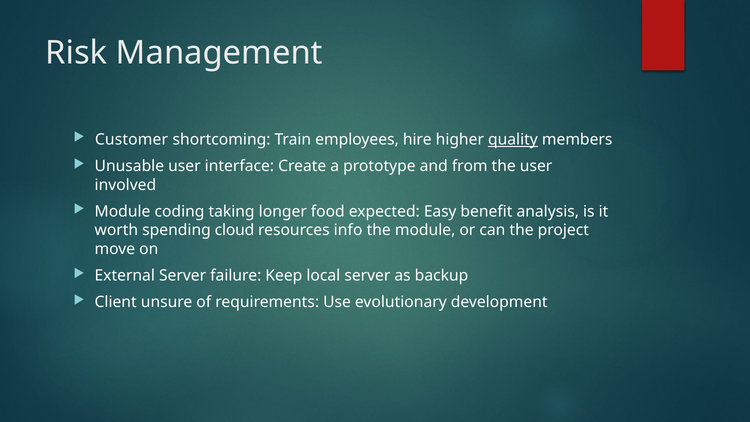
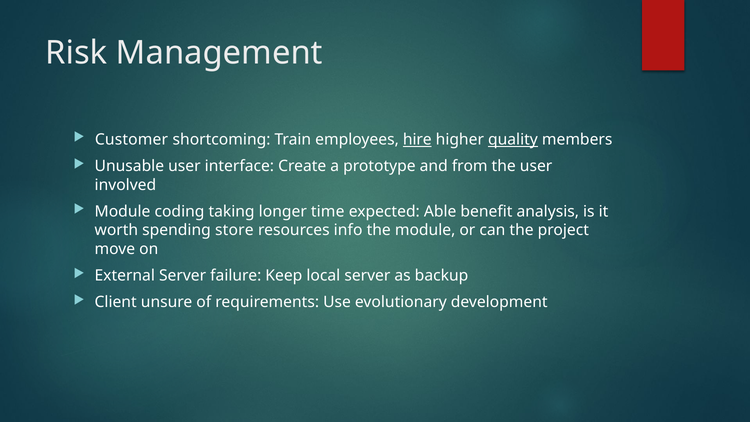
hire underline: none -> present (417, 140)
food: food -> time (328, 211)
Easy: Easy -> Able (440, 211)
cloud: cloud -> store (234, 230)
